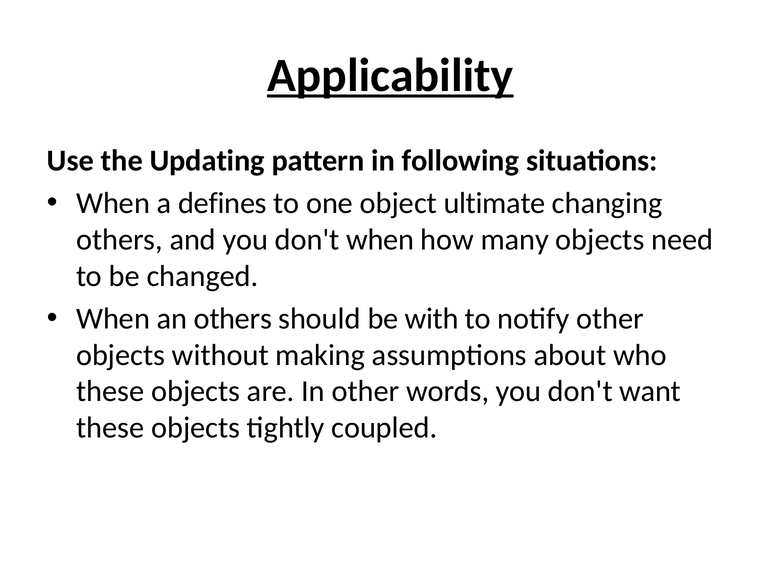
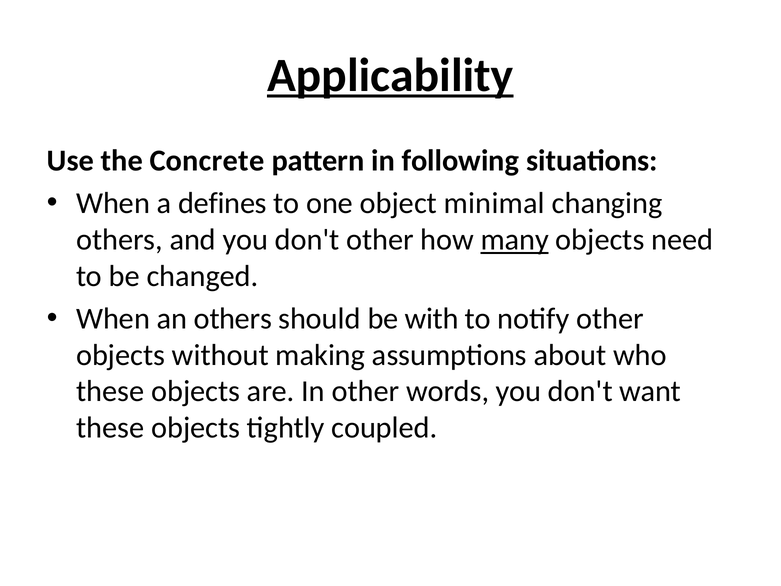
Updating: Updating -> Concrete (207, 161)
ultimate: ultimate -> minimal (494, 203)
don't when: when -> other (380, 240)
many underline: none -> present (515, 240)
